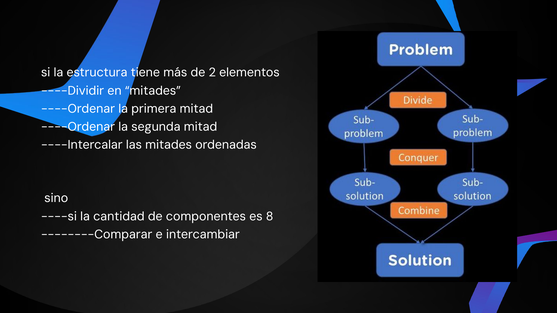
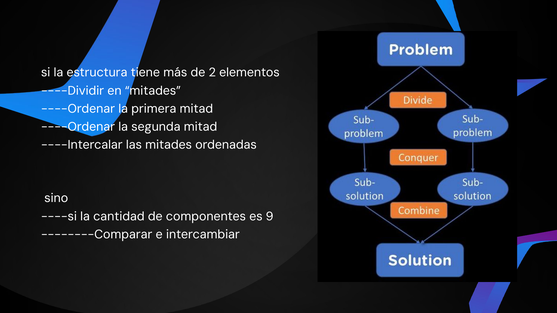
8: 8 -> 9 (270, 216)
